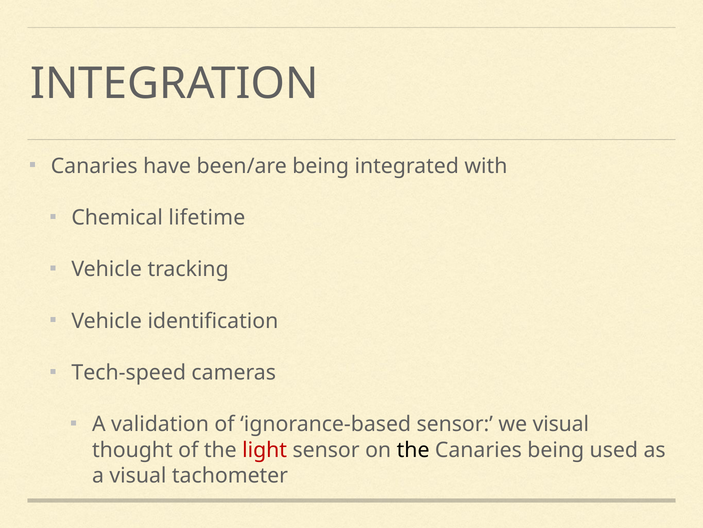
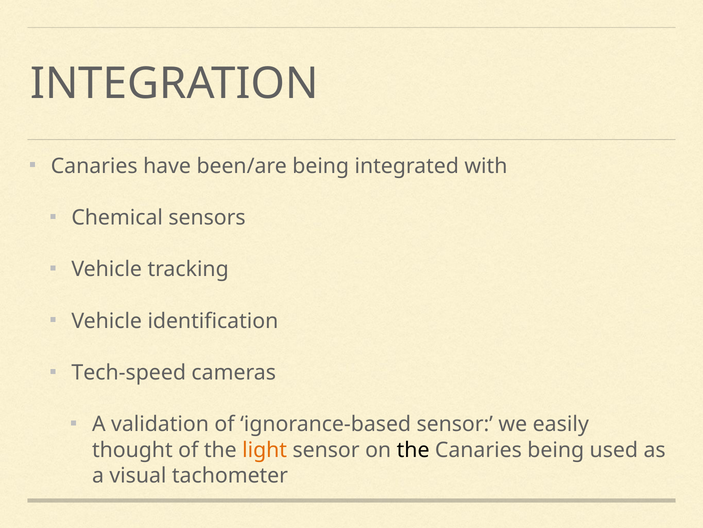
lifetime: lifetime -> sensors (207, 217)
we visual: visual -> easily (561, 424)
light colour: red -> orange (265, 449)
